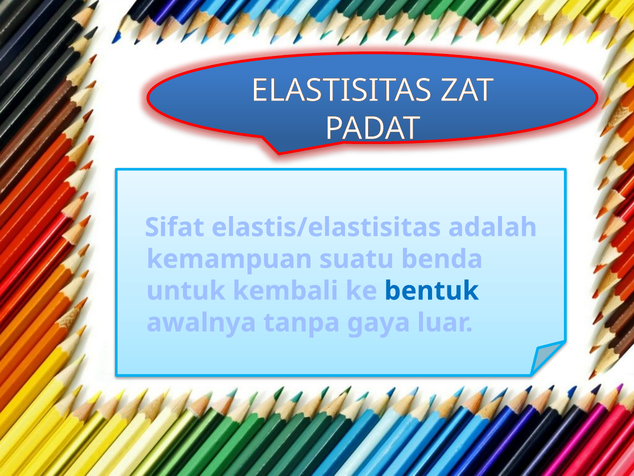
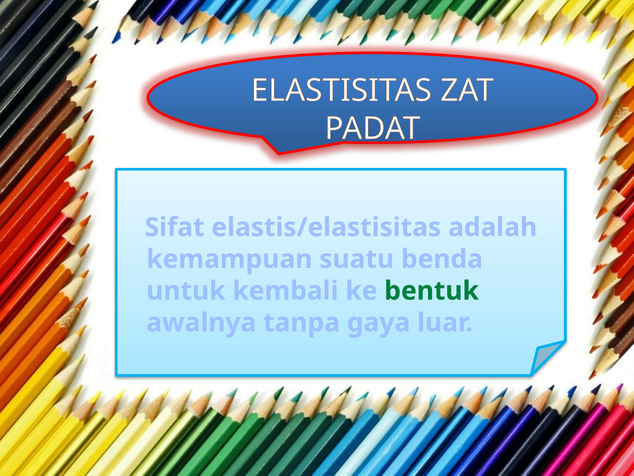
bentuk colour: blue -> green (432, 291)
